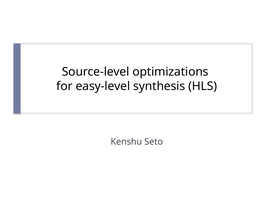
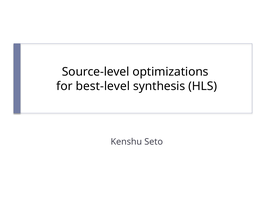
easy-level: easy-level -> best-level (103, 86)
